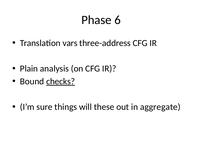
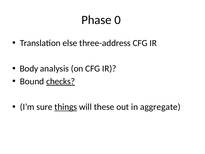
6: 6 -> 0 (118, 20)
vars: vars -> else (70, 43)
Plain: Plain -> Body (29, 69)
things underline: none -> present (66, 107)
